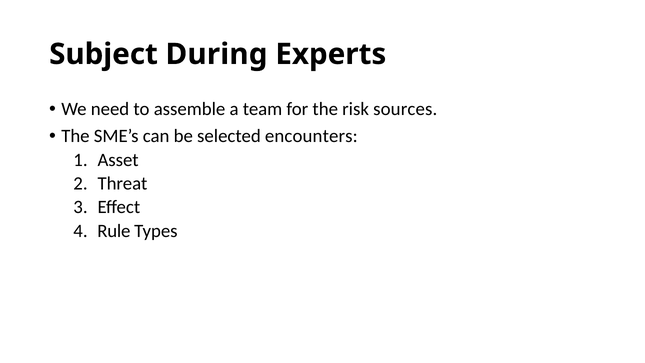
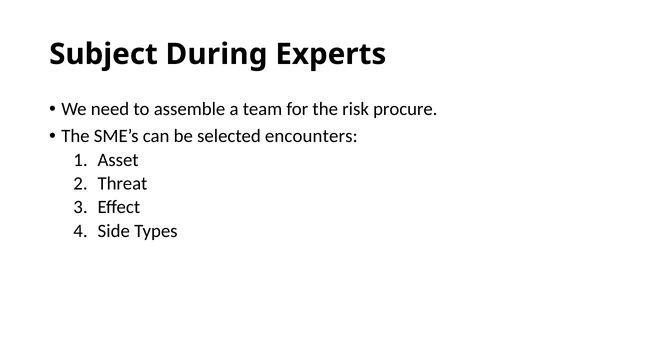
sources: sources -> procure (405, 109)
Rule: Rule -> Side (114, 231)
